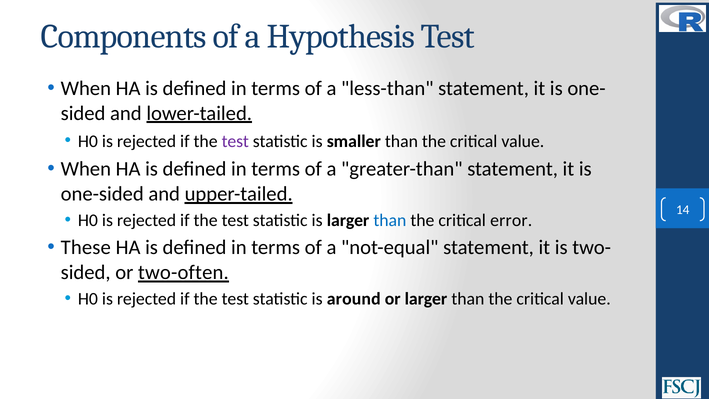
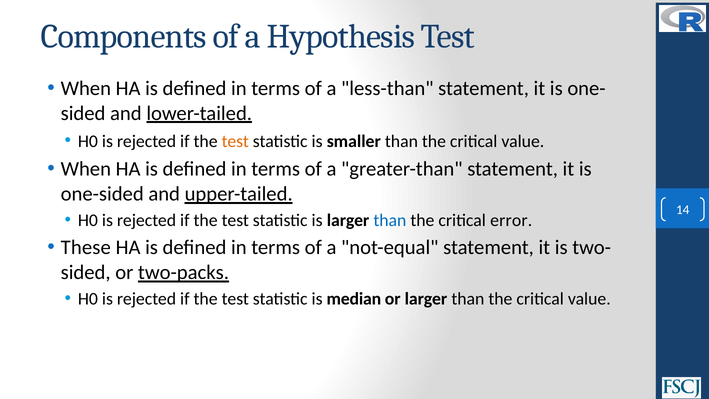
test colour: purple -> orange (235, 141)
two-often: two-often -> two-packs (183, 272)
around: around -> median (354, 299)
